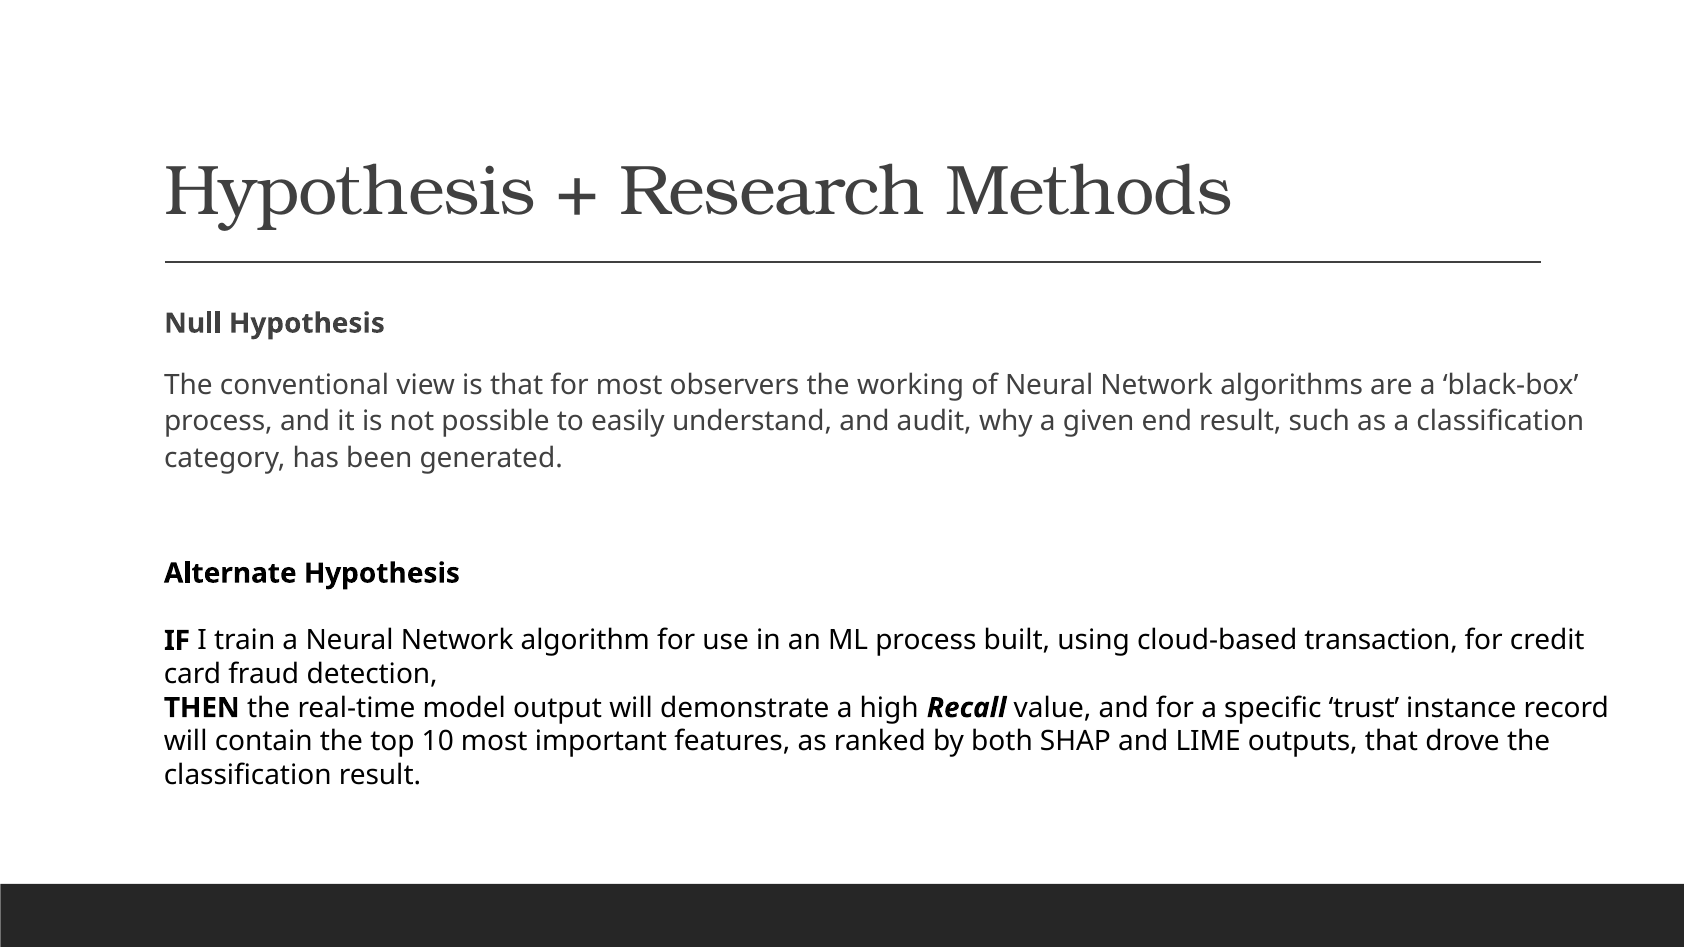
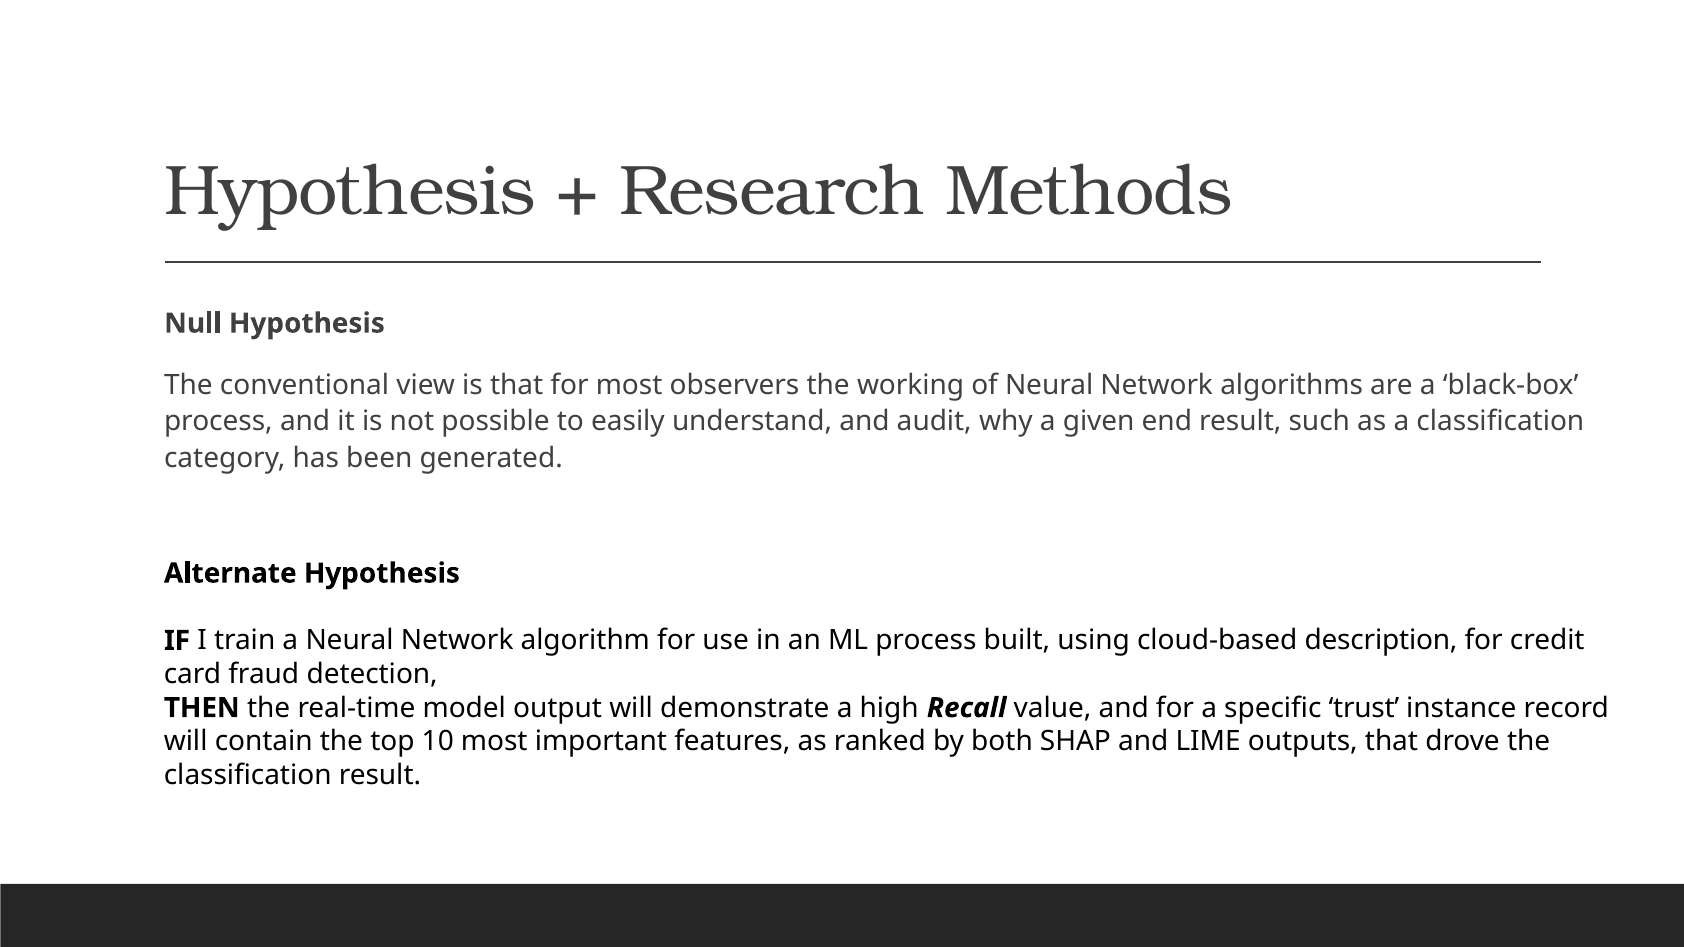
transaction: transaction -> description (1381, 641)
